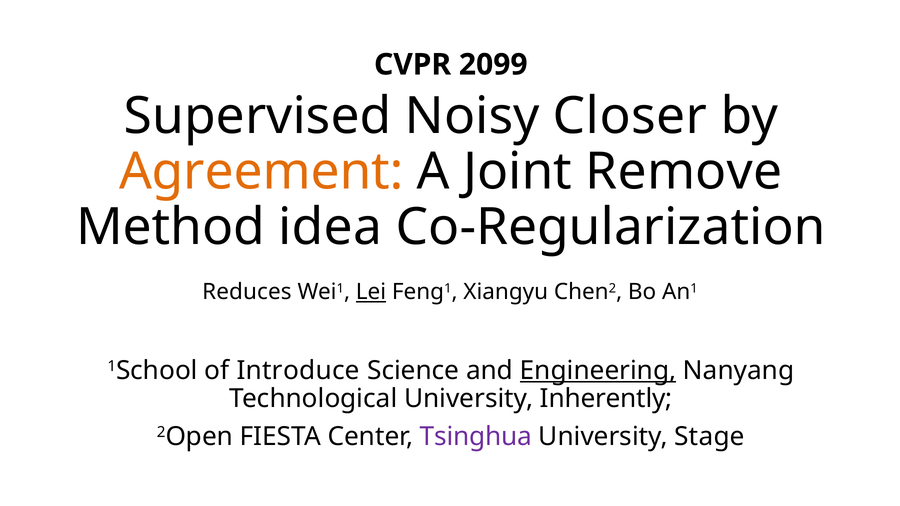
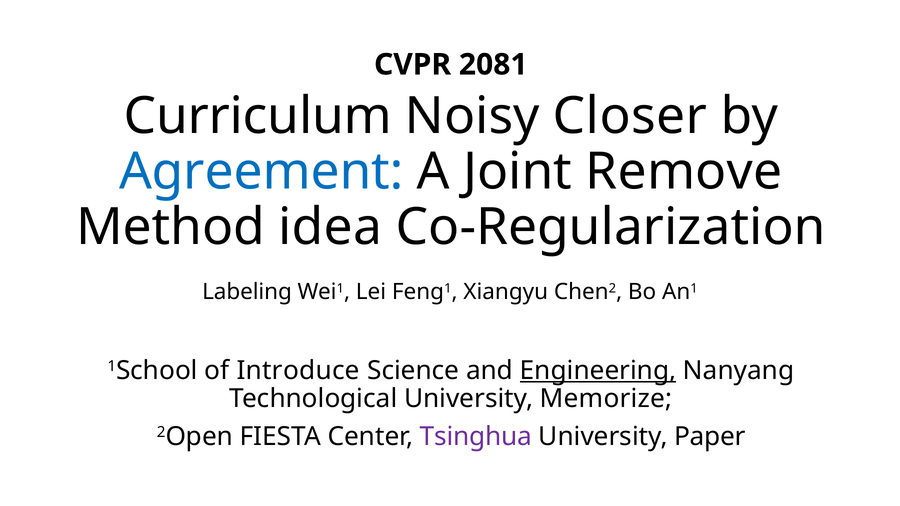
2099: 2099 -> 2081 (493, 65)
Supervised: Supervised -> Curriculum (258, 116)
Agreement colour: orange -> blue (261, 172)
Reduces: Reduces -> Labeling (247, 292)
Lei underline: present -> none (371, 292)
Inherently: Inherently -> Memorize (606, 399)
Stage: Stage -> Paper (710, 437)
